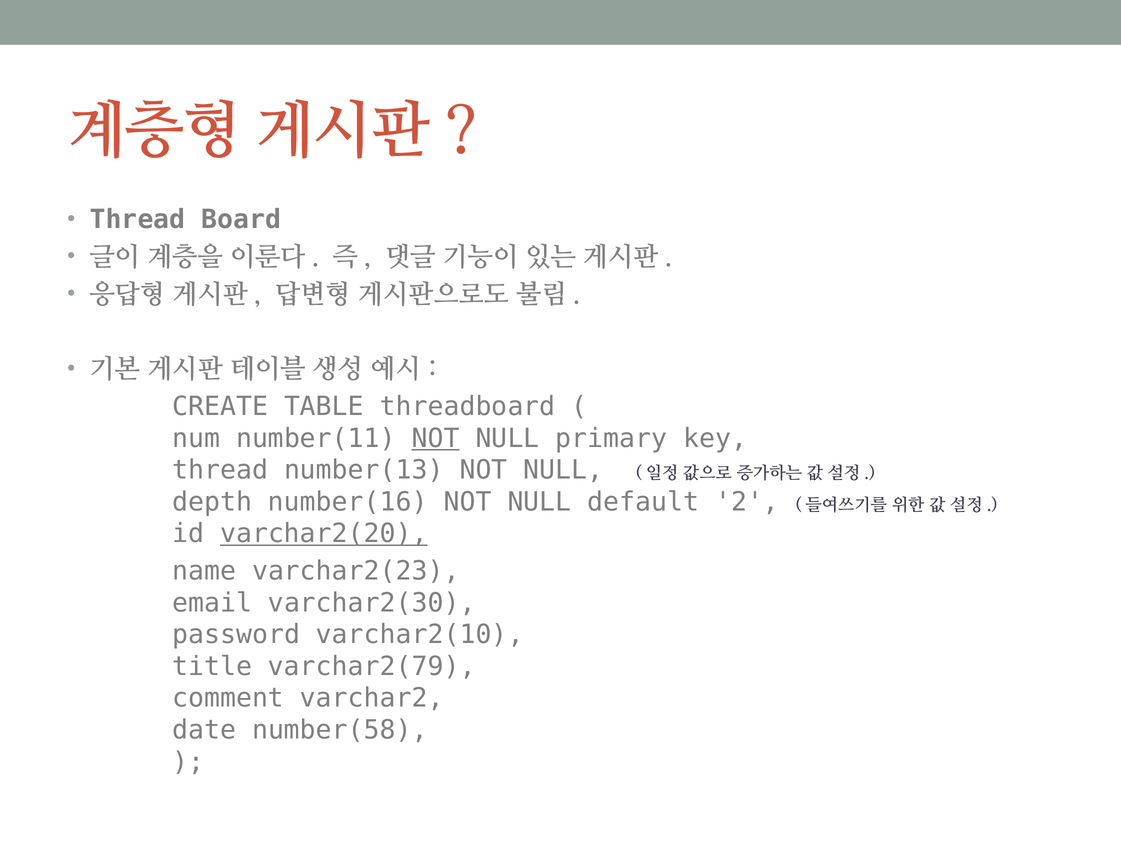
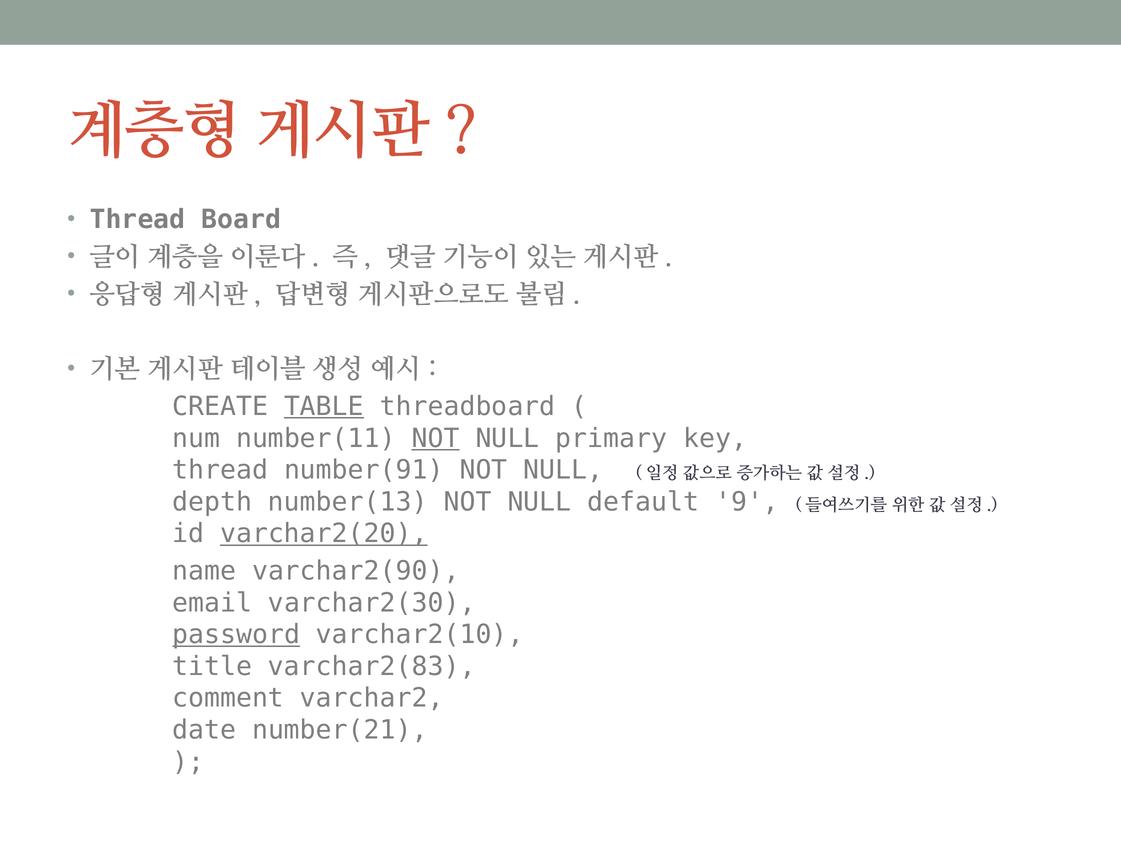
TABLE underline: none -> present (324, 406)
number(13: number(13 -> number(91 (364, 470)
number(16: number(16 -> number(13 (348, 502)
2: 2 -> 9 (747, 502)
varchar2(23: varchar2(23 -> varchar2(90 (356, 571)
password underline: none -> present (236, 634)
varchar2(79: varchar2(79 -> varchar2(83 (372, 666)
number(58: number(58 -> number(21 (340, 730)
